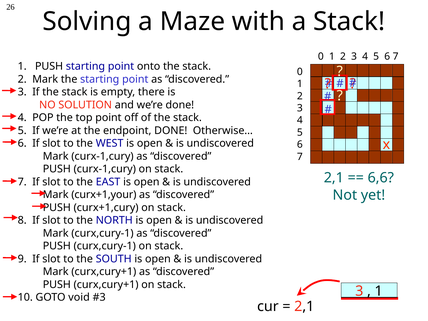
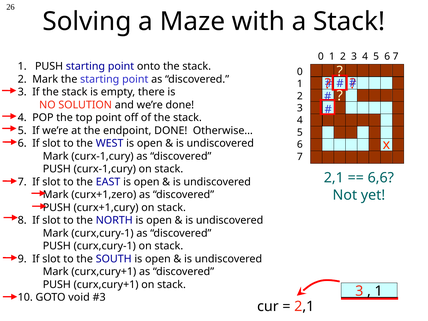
curx+1,your: curx+1,your -> curx+1,zero (104, 195)
